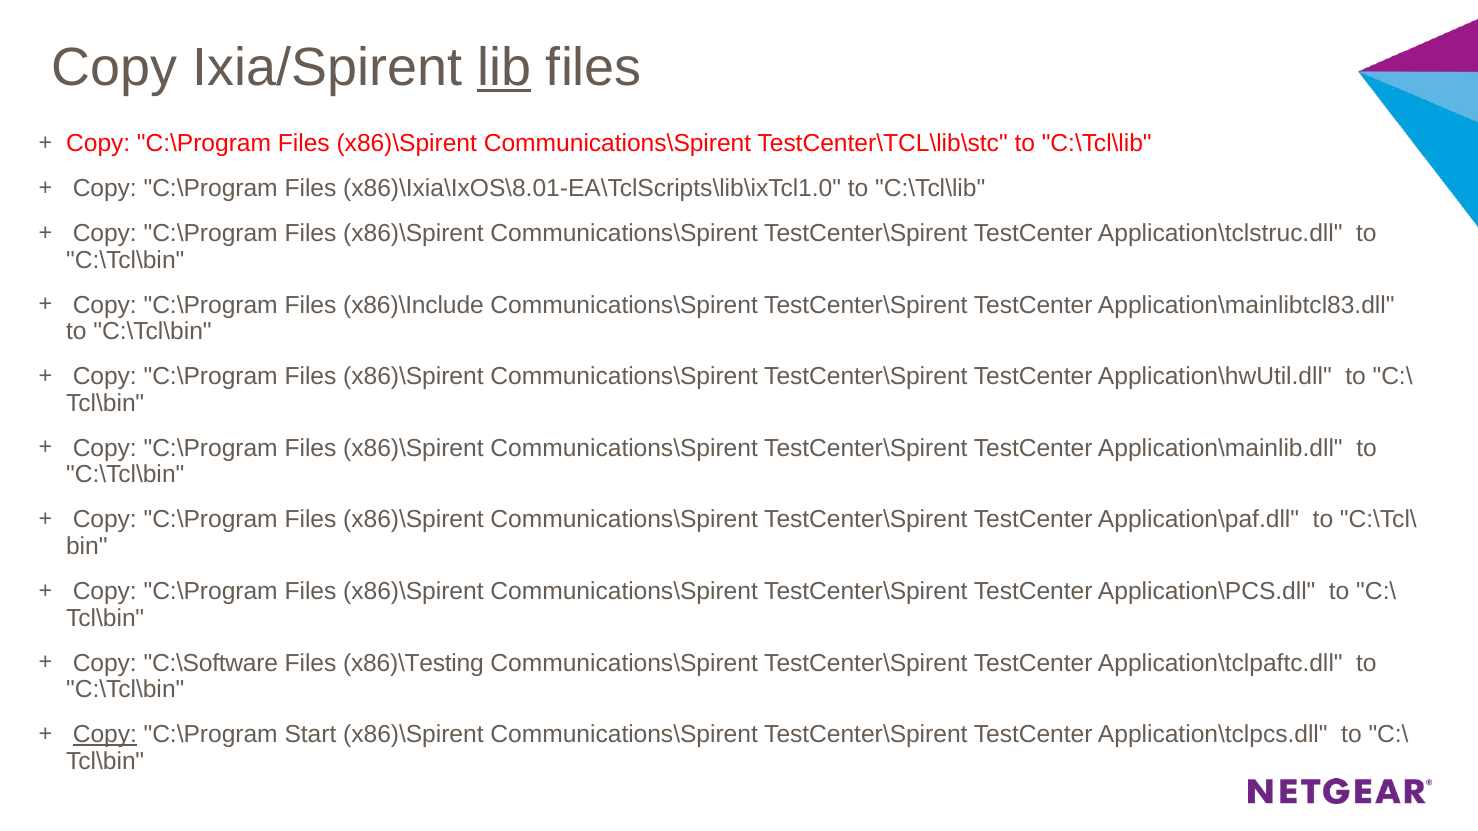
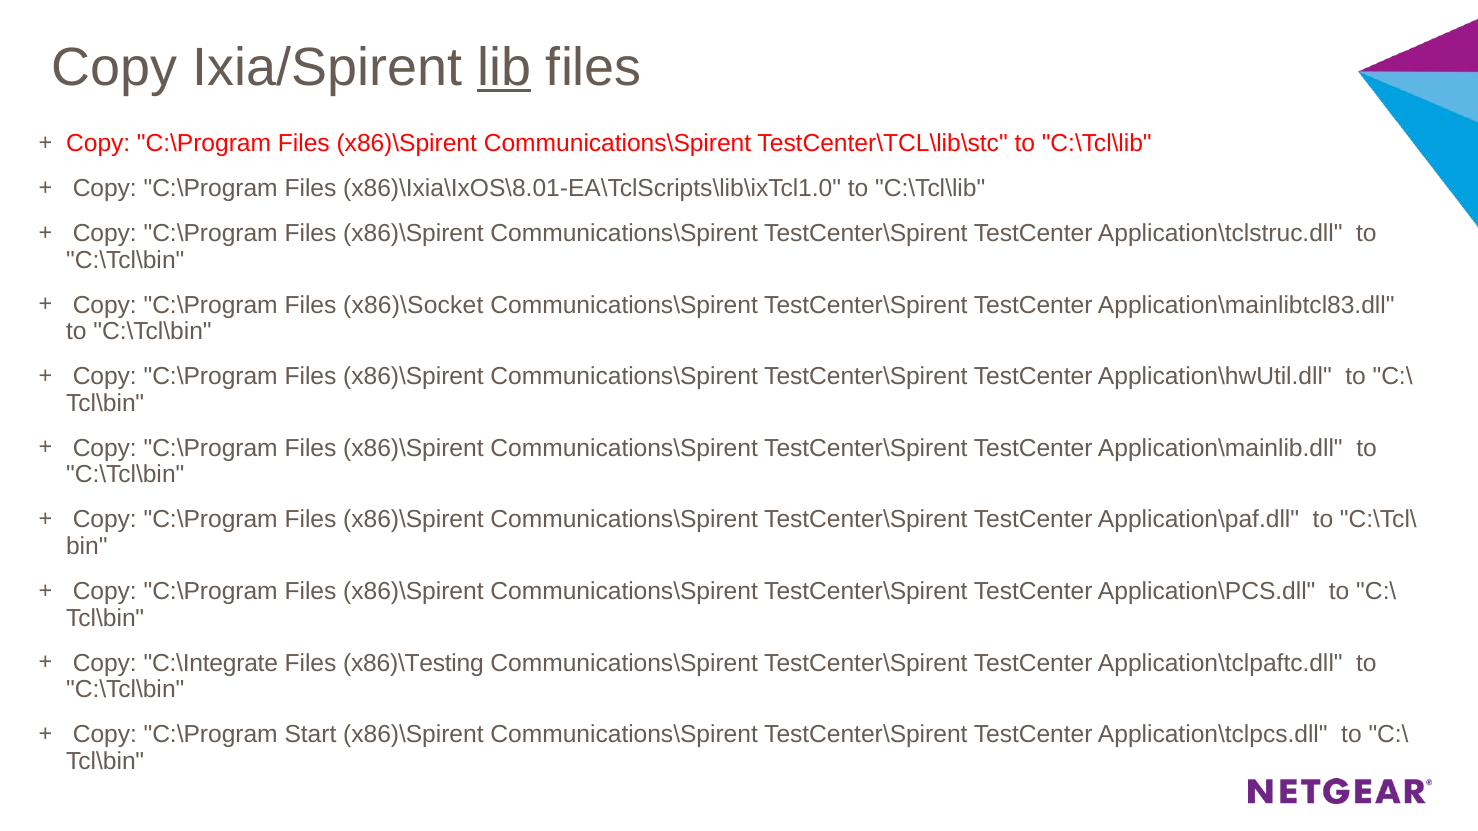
x86)\Include: x86)\Include -> x86)\Socket (413, 305)
C:\Software: C:\Software -> C:\Integrate (211, 663)
Copy underline: present -> none (105, 735)
